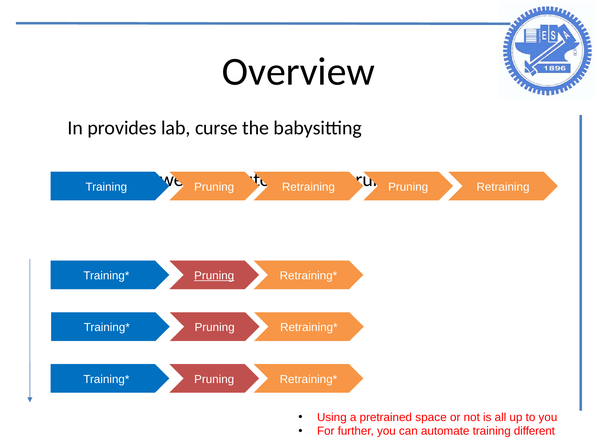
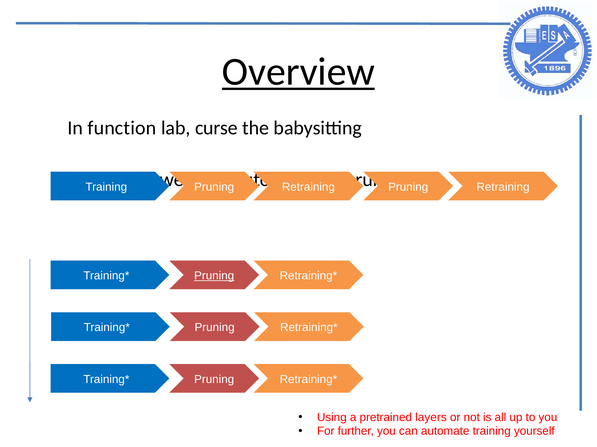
Overview underline: none -> present (298, 72)
provides: provides -> function (122, 128)
space: space -> layers (431, 418)
different: different -> yourself (534, 432)
